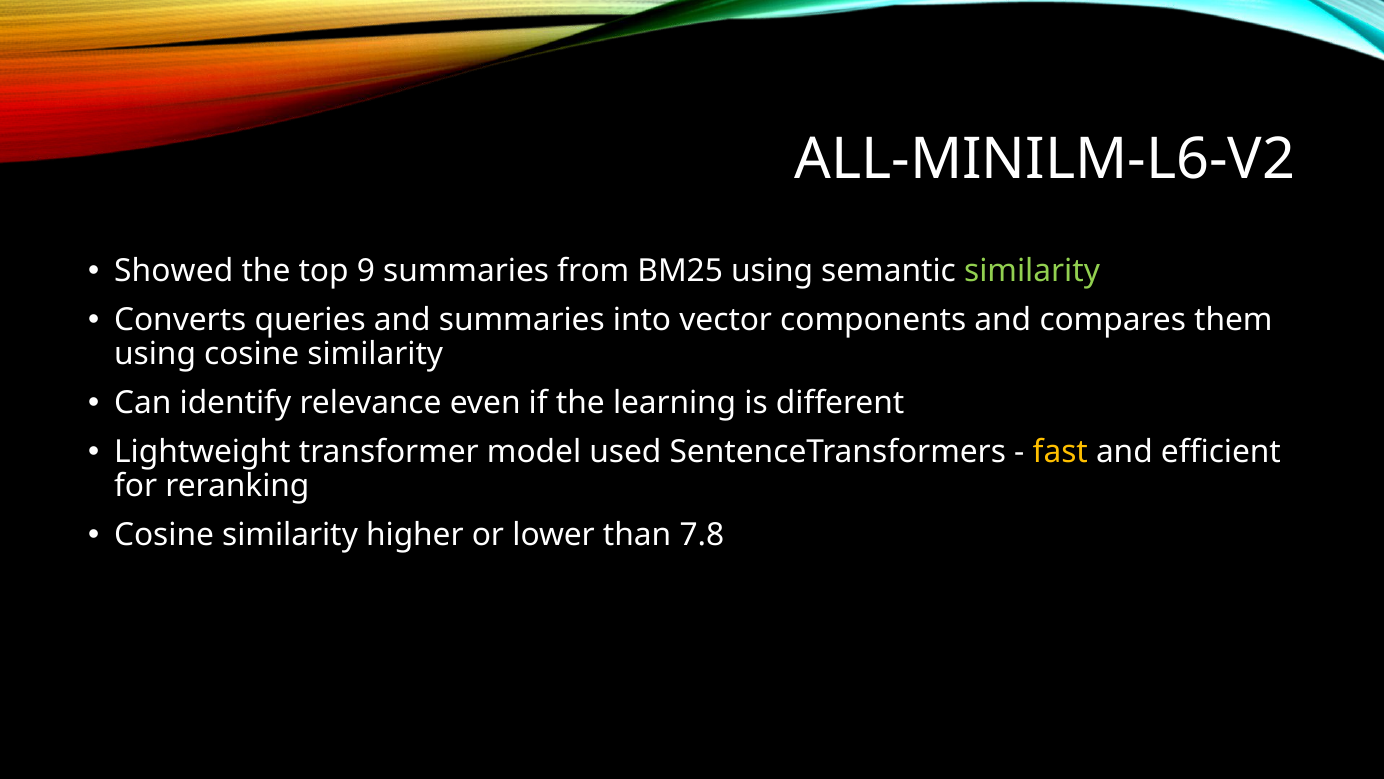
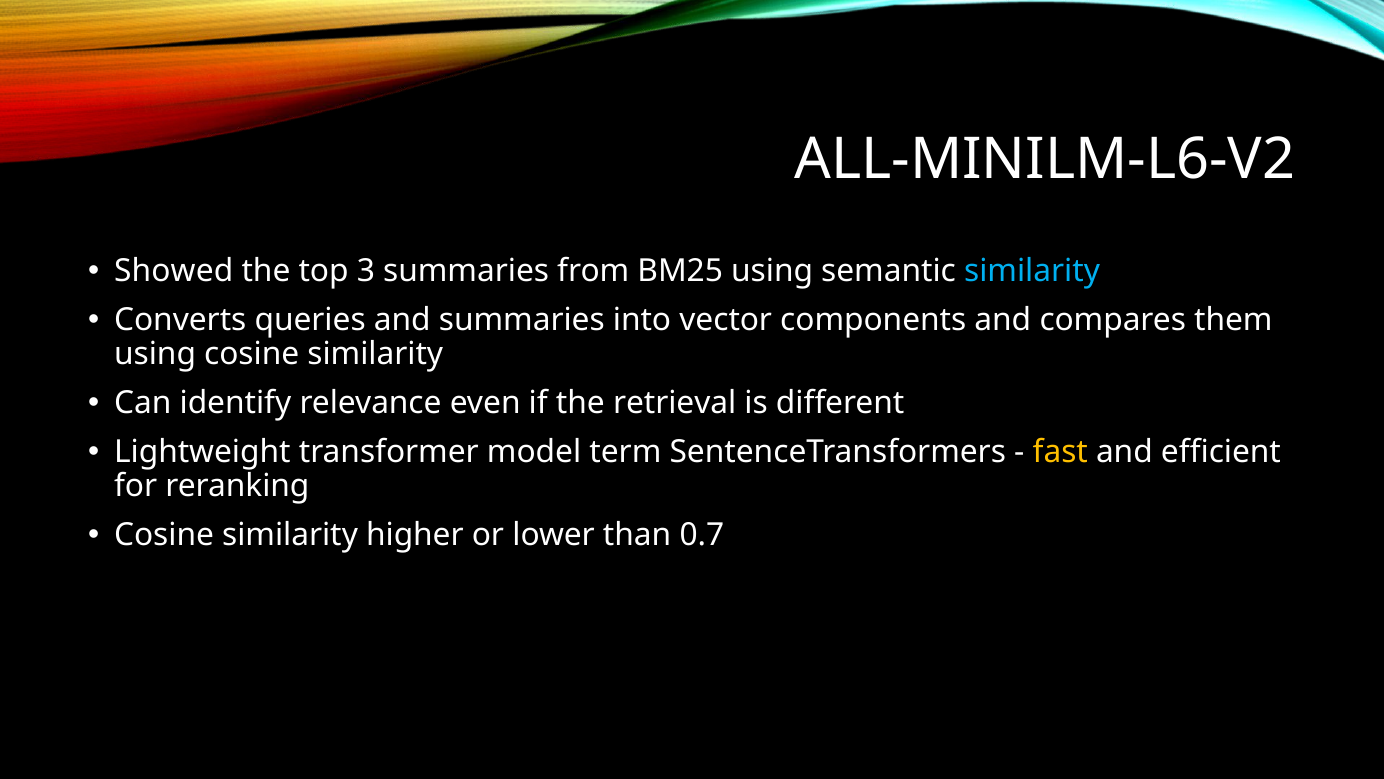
9: 9 -> 3 (366, 271)
similarity colour: light green -> light blue (1032, 271)
learning: learning -> retrieval (675, 403)
used: used -> term (625, 451)
7.8: 7.8 -> 0.7 (702, 534)
